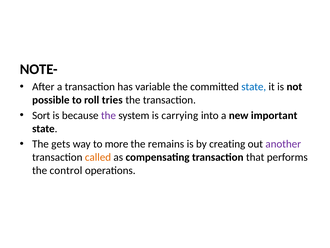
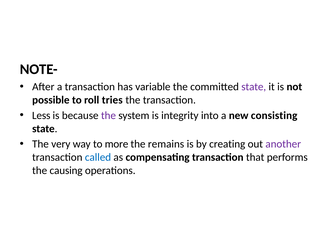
state colour: blue -> purple (254, 87)
Sort: Sort -> Less (41, 115)
carrying: carrying -> integrity (180, 115)
important: important -> consisting (274, 115)
gets: gets -> very (61, 144)
called colour: orange -> blue (98, 157)
control: control -> causing (66, 170)
